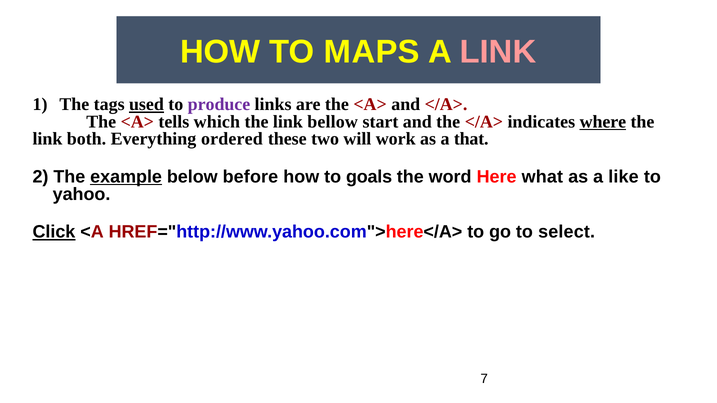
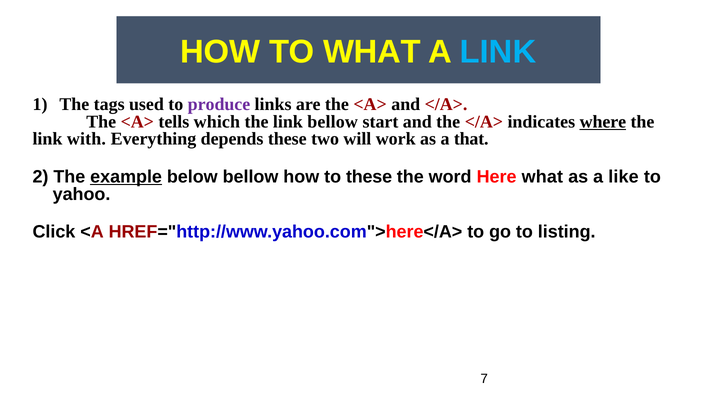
TO MAPS: MAPS -> WHAT (372, 52)
LINK colour: pink -> light blue (498, 52)
used underline: present -> none (146, 105)
both: both -> with (86, 139)
ordered: ordered -> depends (232, 139)
below before: before -> bellow (251, 177)
to goals: goals -> these (369, 177)
Click underline: present -> none (54, 232)
select: select -> listing (567, 232)
